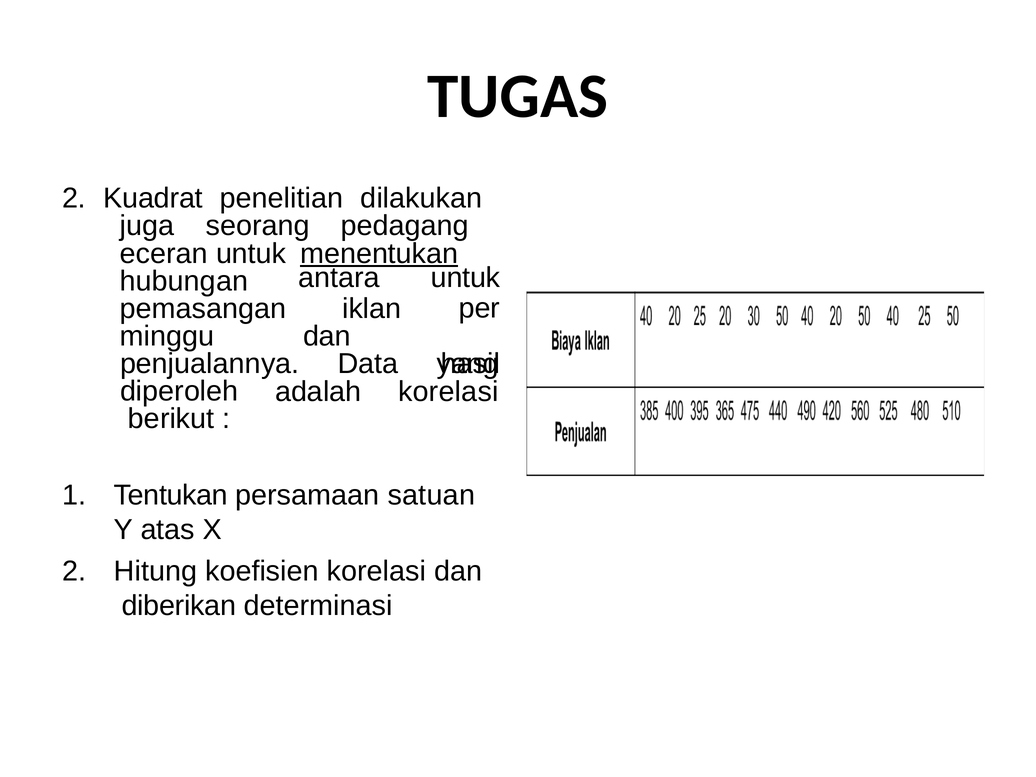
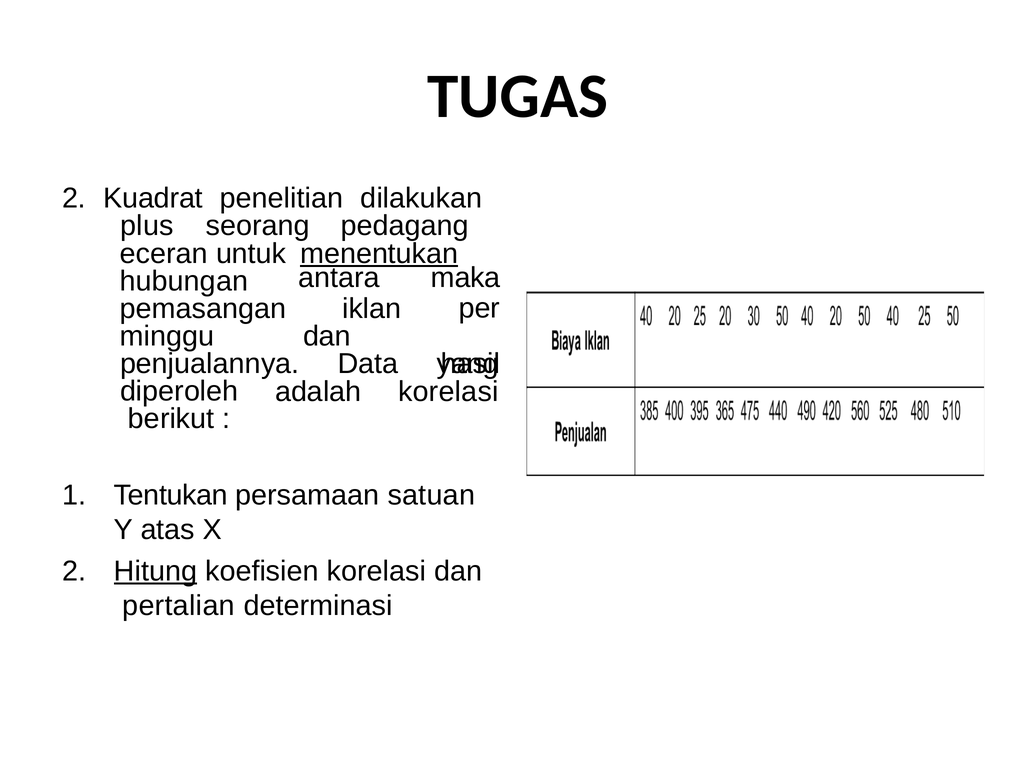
juga: juga -> plus (147, 226)
untuk: untuk -> maka (466, 278)
Hitung underline: none -> present (156, 571)
diberikan: diberikan -> pertalian (179, 606)
